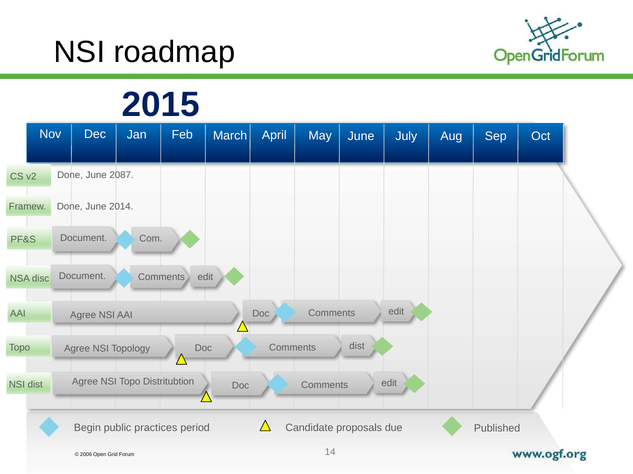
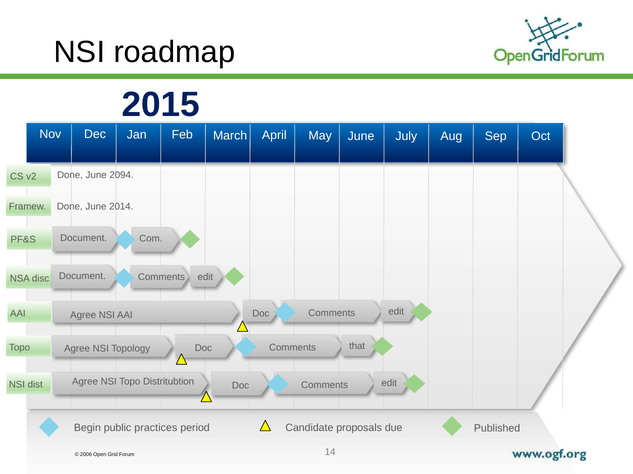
2087: 2087 -> 2094 (121, 175)
Comments dist: dist -> that (357, 347)
